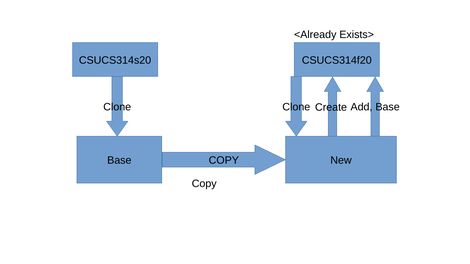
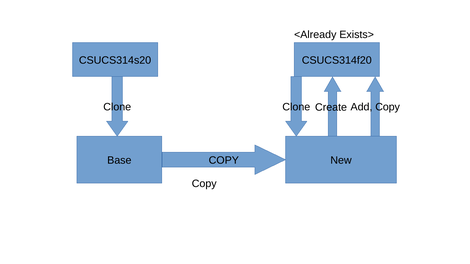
Add Base: Base -> Copy (388, 107)
